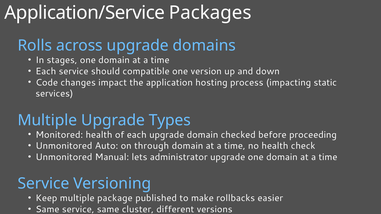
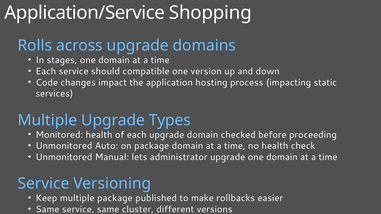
Packages: Packages -> Shopping (210, 13)
on through: through -> package (152, 146)
